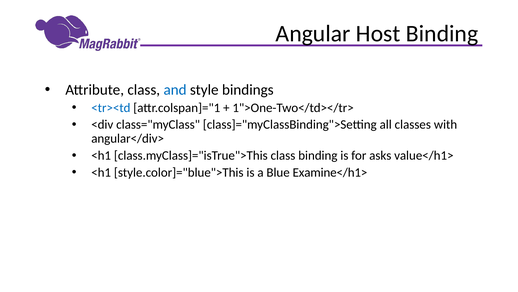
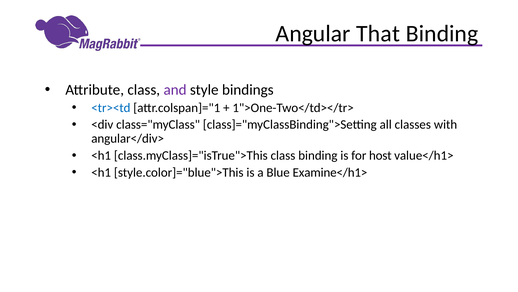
Host: Host -> That (378, 34)
and colour: blue -> purple (175, 89)
asks: asks -> host (380, 155)
